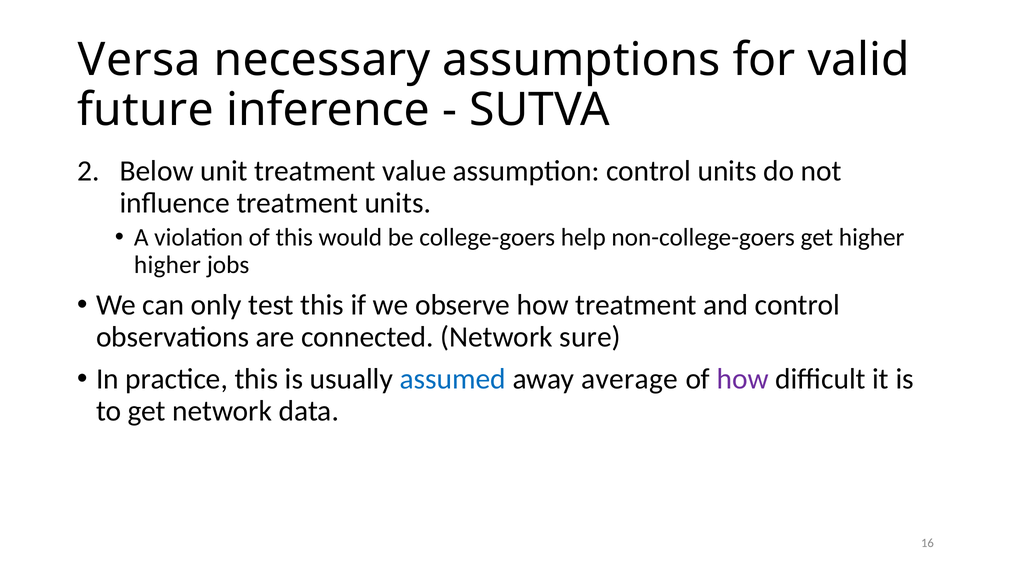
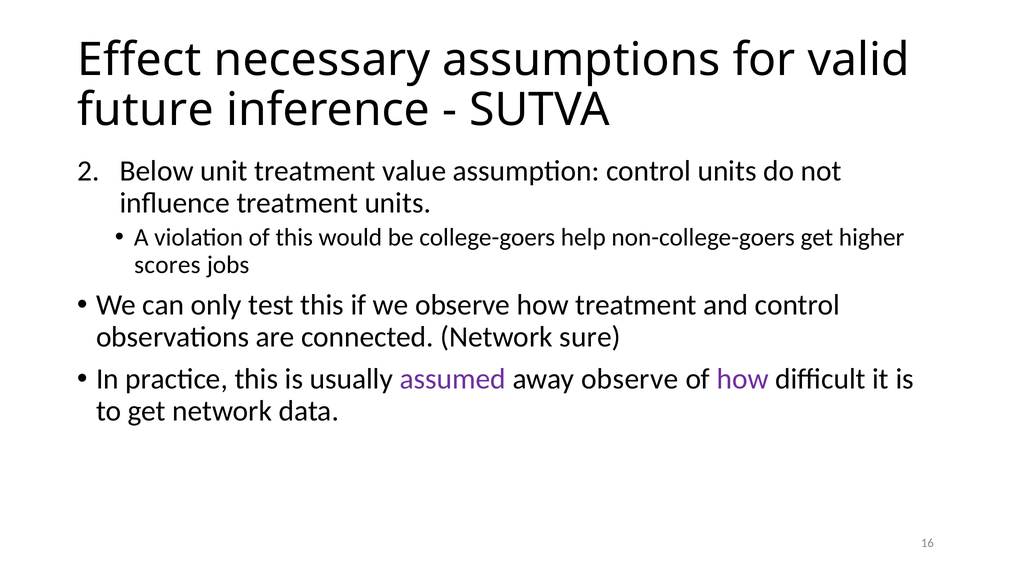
Versa: Versa -> Effect (139, 60)
higher: higher -> scores (167, 265)
assumed colour: blue -> purple (453, 379)
away average: average -> observe (630, 379)
